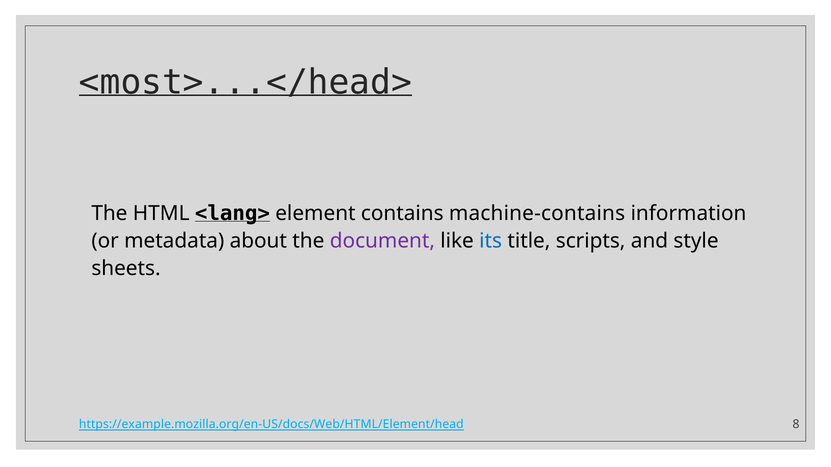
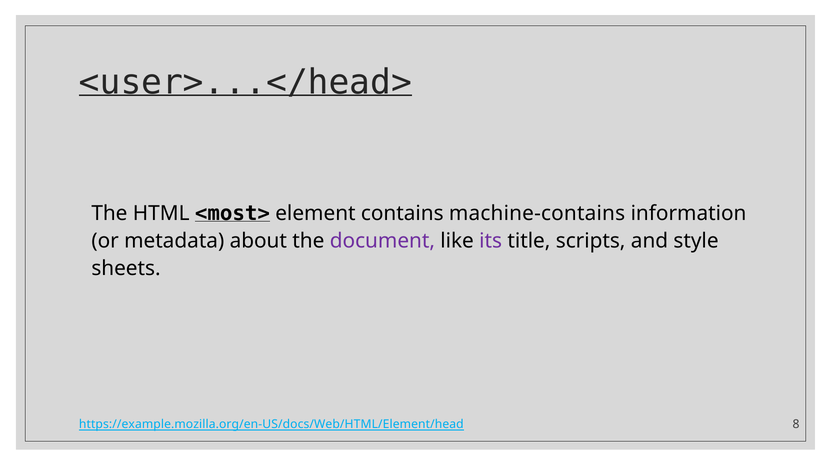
<most>...</head>: <most>...</head> -> <user>...</head> (245, 83)
<lang>: <lang> -> <most> (232, 214)
its colour: blue -> purple (491, 241)
